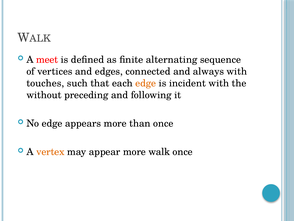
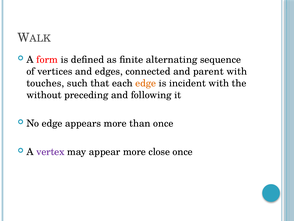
meet: meet -> form (47, 59)
always: always -> parent (208, 71)
vertex colour: orange -> purple (50, 152)
walk: walk -> close (159, 152)
